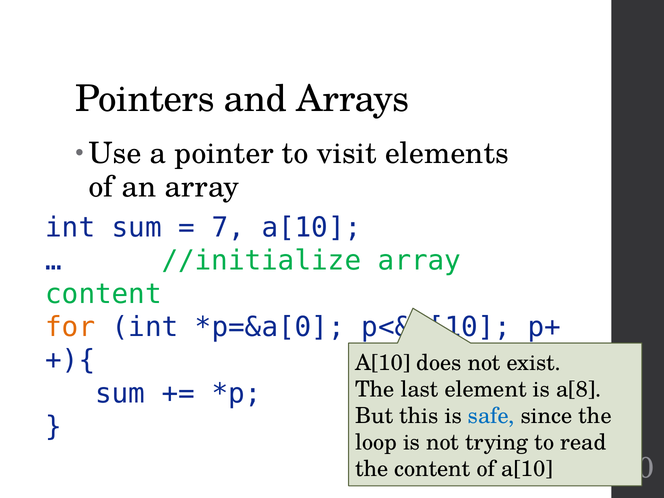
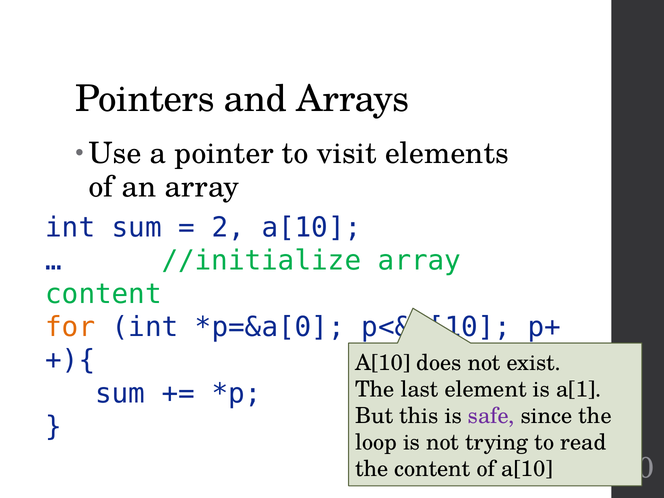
7: 7 -> 2 (228, 228)
a[8: a[8 -> a[1 (579, 389)
safe colour: blue -> purple (491, 416)
